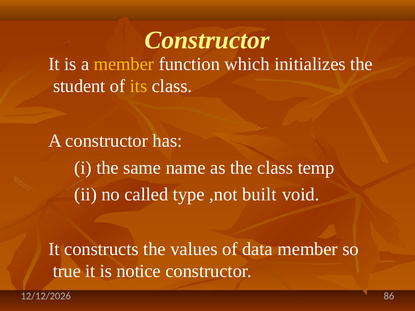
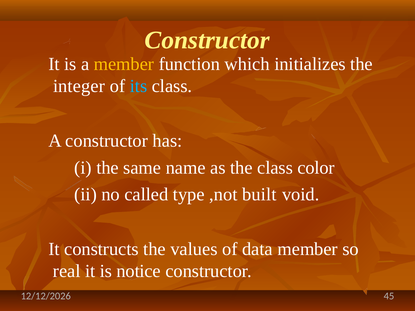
student: student -> integer (79, 86)
its colour: yellow -> light blue (139, 86)
temp: temp -> color (316, 168)
true: true -> real (67, 271)
86: 86 -> 45 (389, 296)
